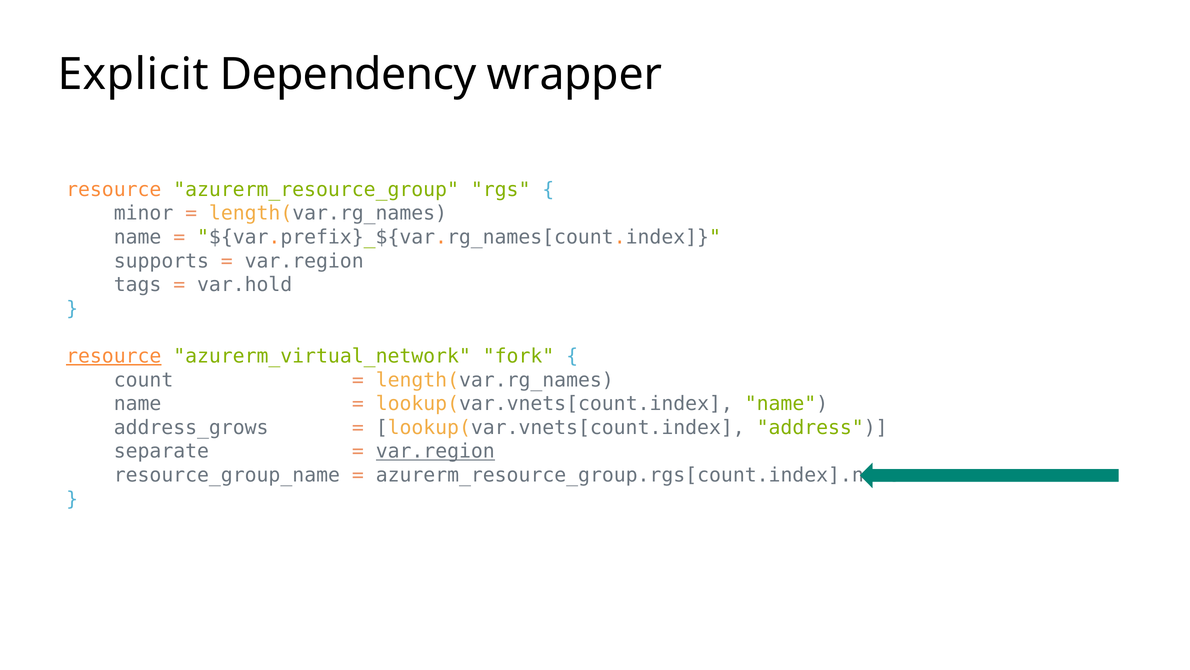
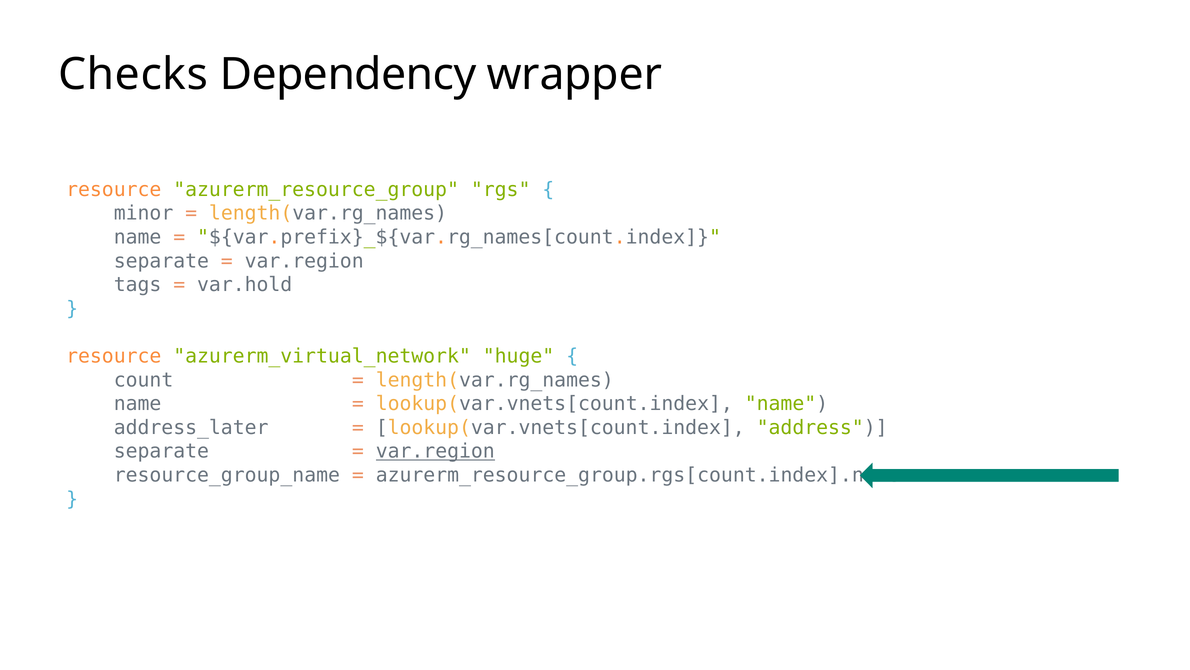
Explicit: Explicit -> Checks (133, 75)
supports: supports -> separate (161, 261)
resource underline: present -> none (114, 356)
fork: fork -> huge (519, 356)
address_grows: address_grows -> address_later (191, 427)
